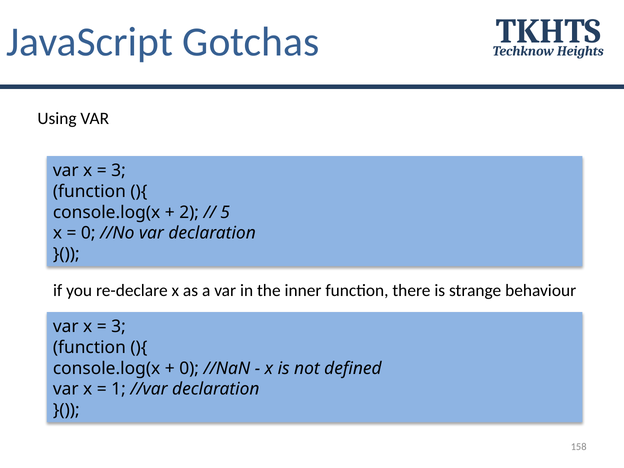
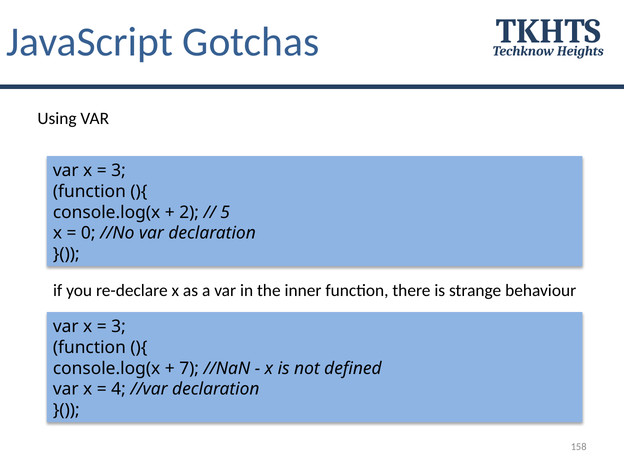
0: 0 -> 7 (189, 368)
1: 1 -> 4 (119, 389)
